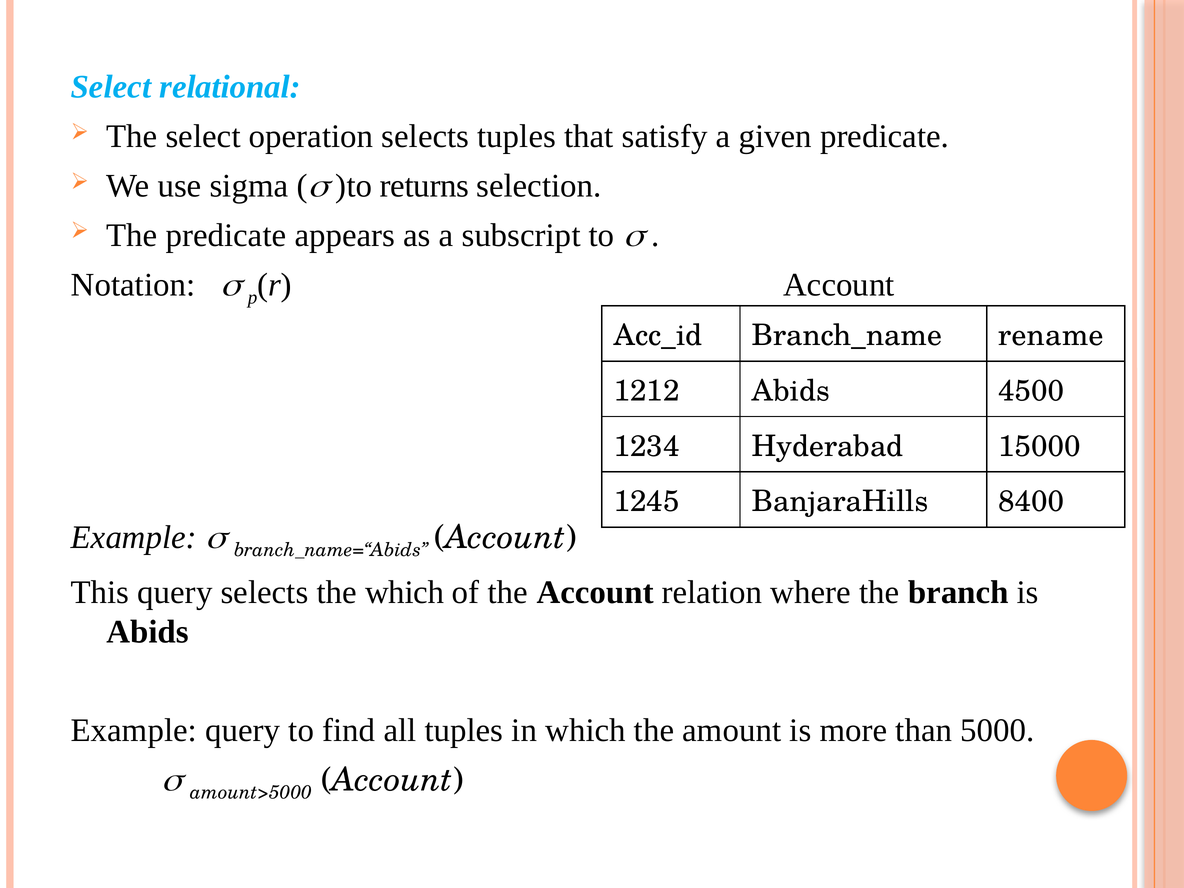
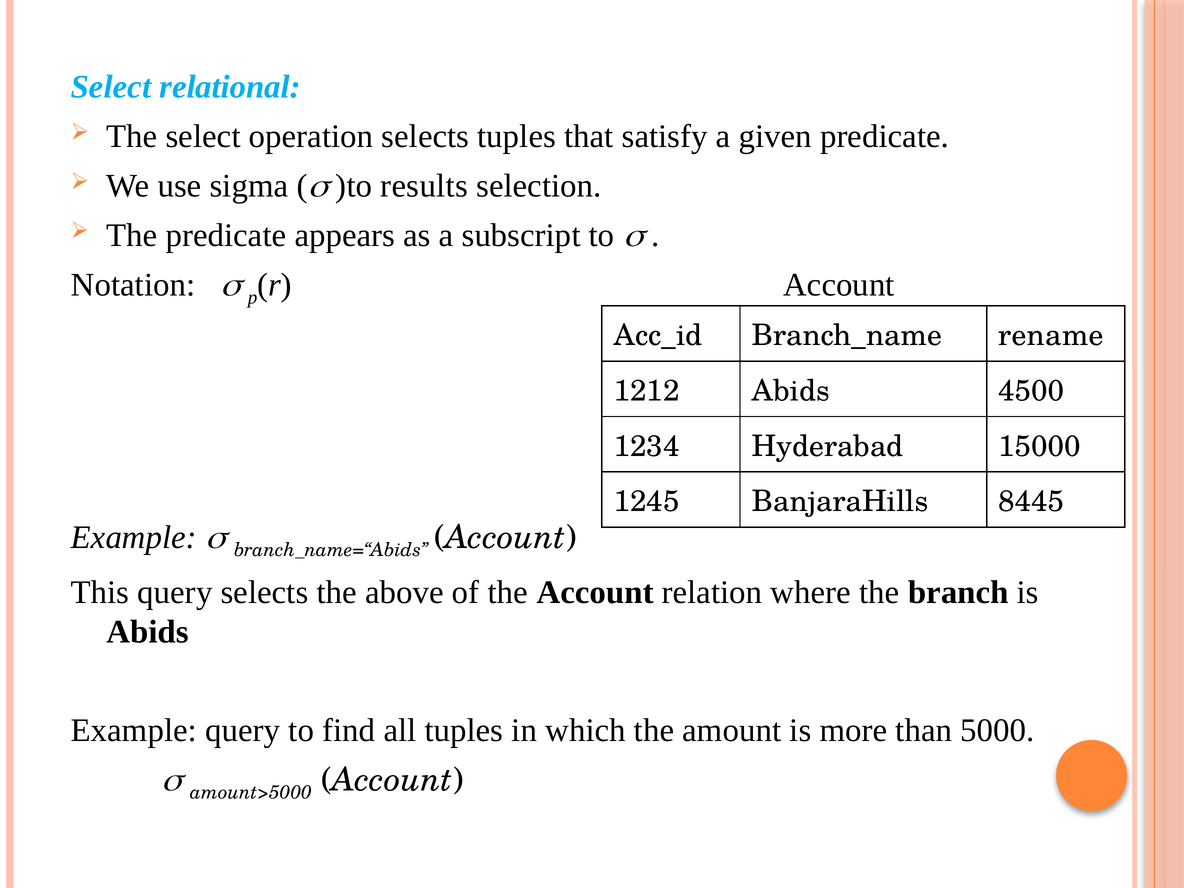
returns: returns -> results (424, 186)
8400: 8400 -> 8445 (1031, 502)
the which: which -> above (404, 592)
